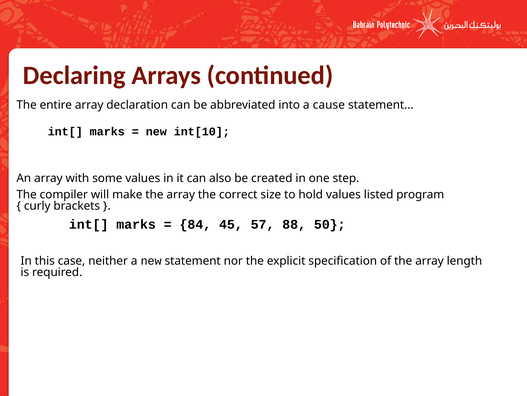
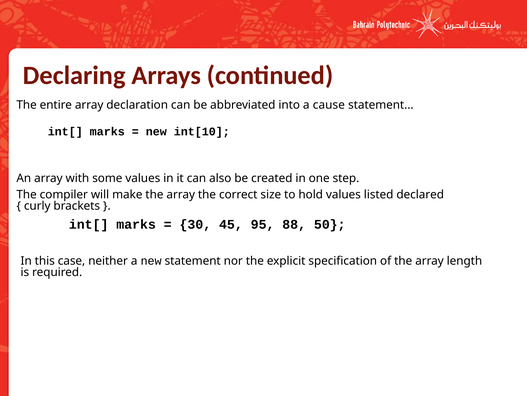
program: program -> declared (420, 194)
84: 84 -> 30 (195, 224)
57: 57 -> 95 (263, 224)
